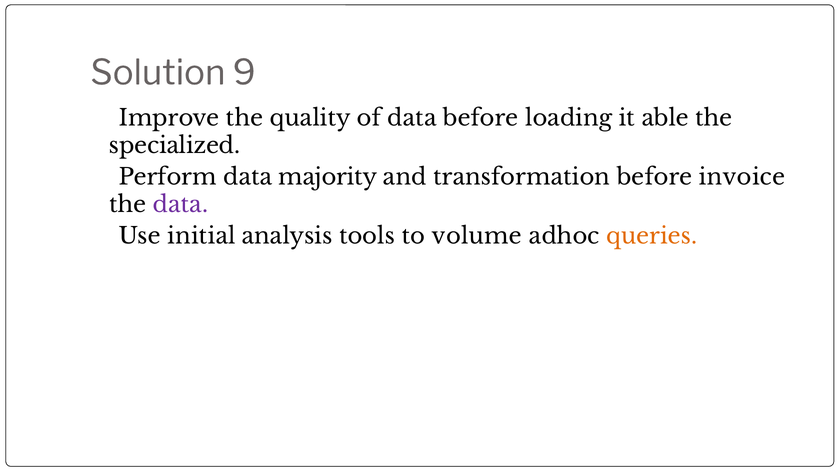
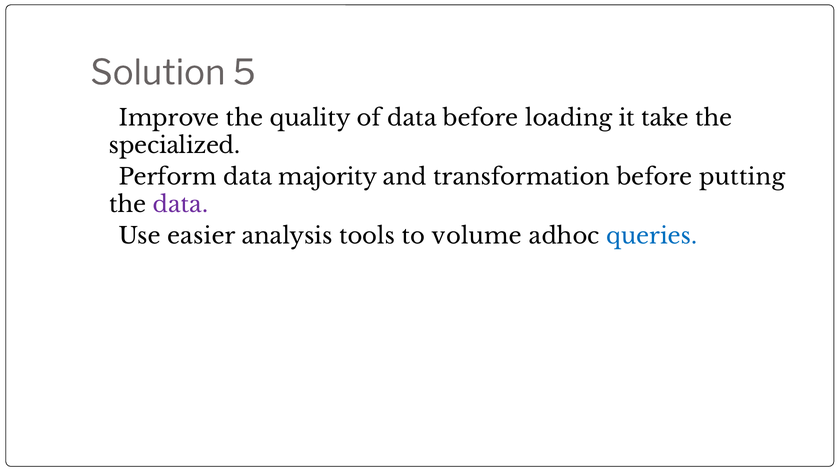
9: 9 -> 5 (244, 73)
able: able -> take (665, 118)
invoice: invoice -> putting (742, 177)
initial: initial -> easier (201, 236)
queries colour: orange -> blue (652, 236)
